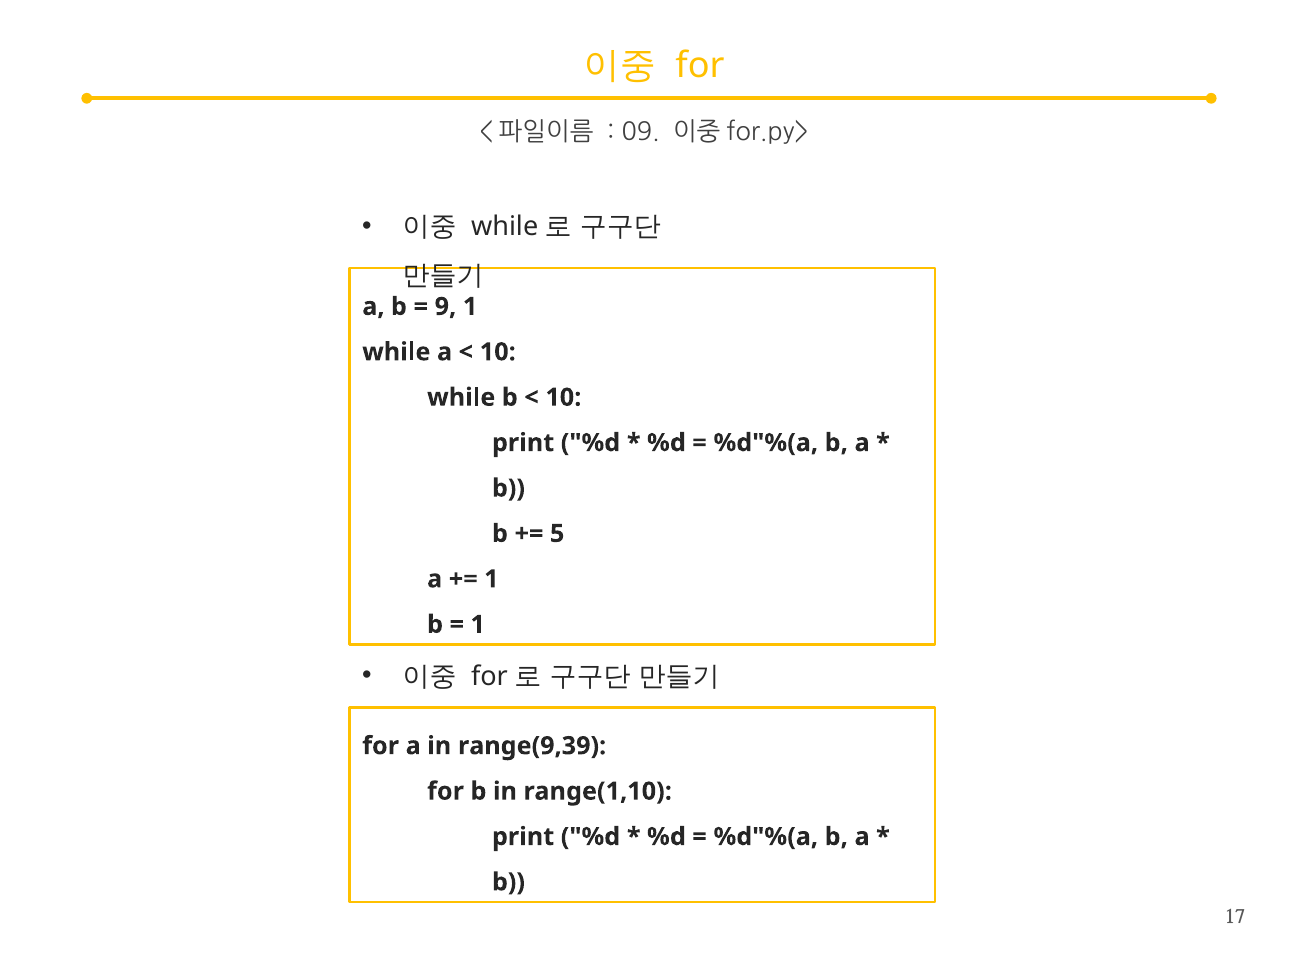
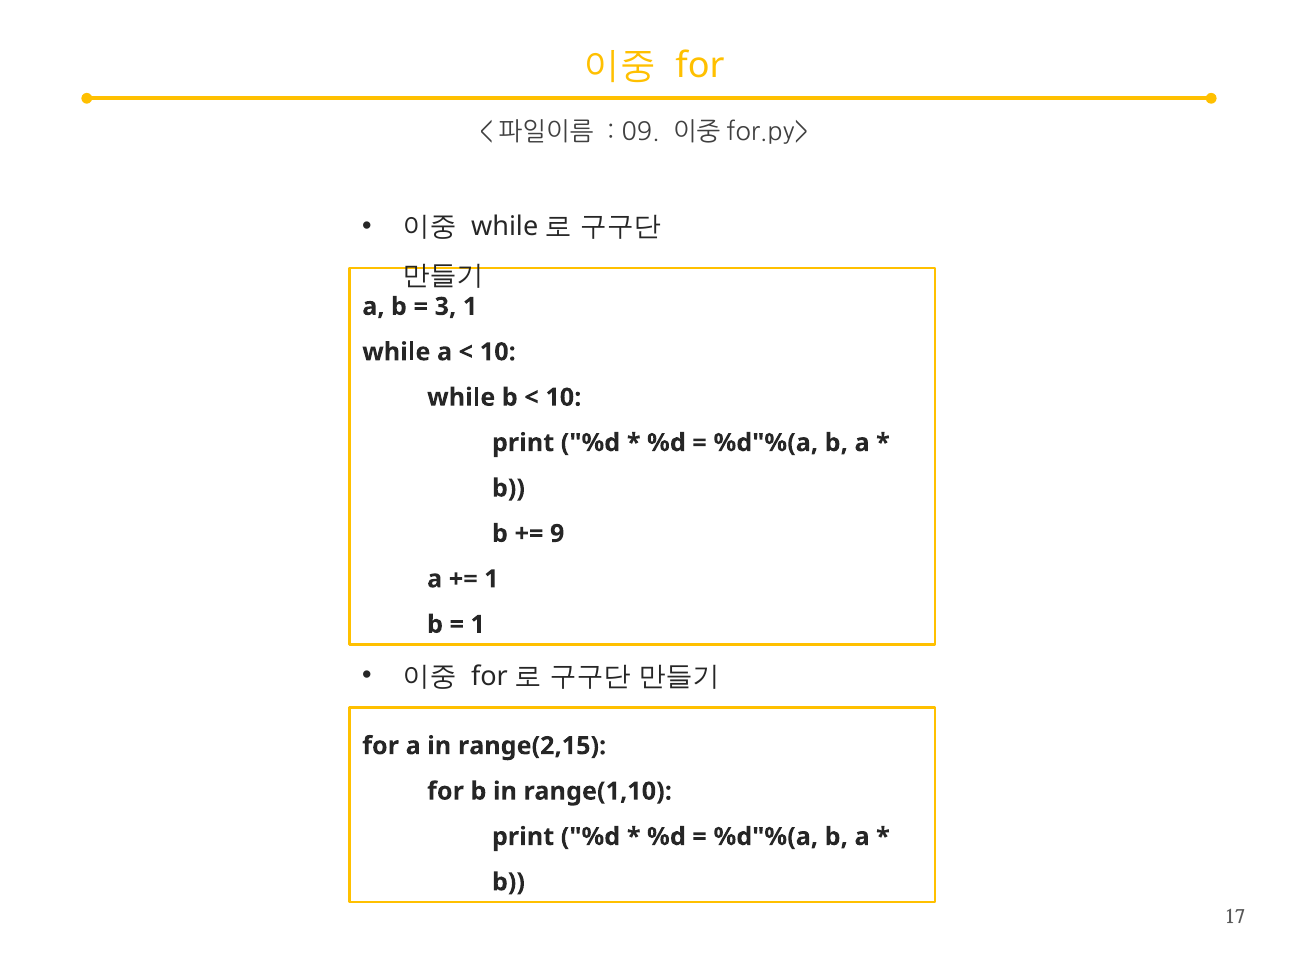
9: 9 -> 3 (445, 307)
5: 5 -> 9 (557, 534)
range(9,39: range(9,39 -> range(2,15 (532, 746)
